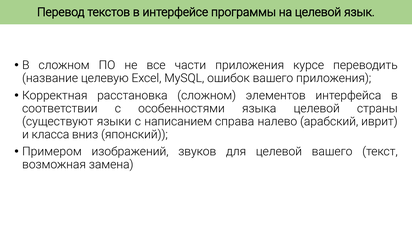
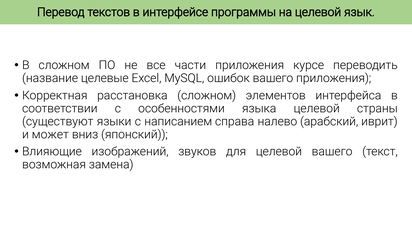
целевую: целевую -> целевые (105, 78)
класса: класса -> может (50, 134)
Примером: Примером -> Влияющие (52, 152)
